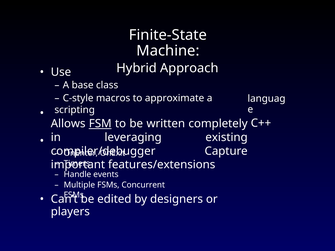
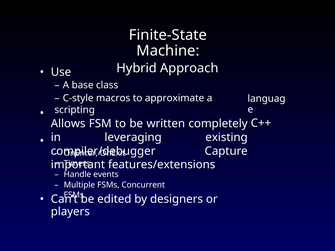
FSM underline: present -> none (100, 124)
